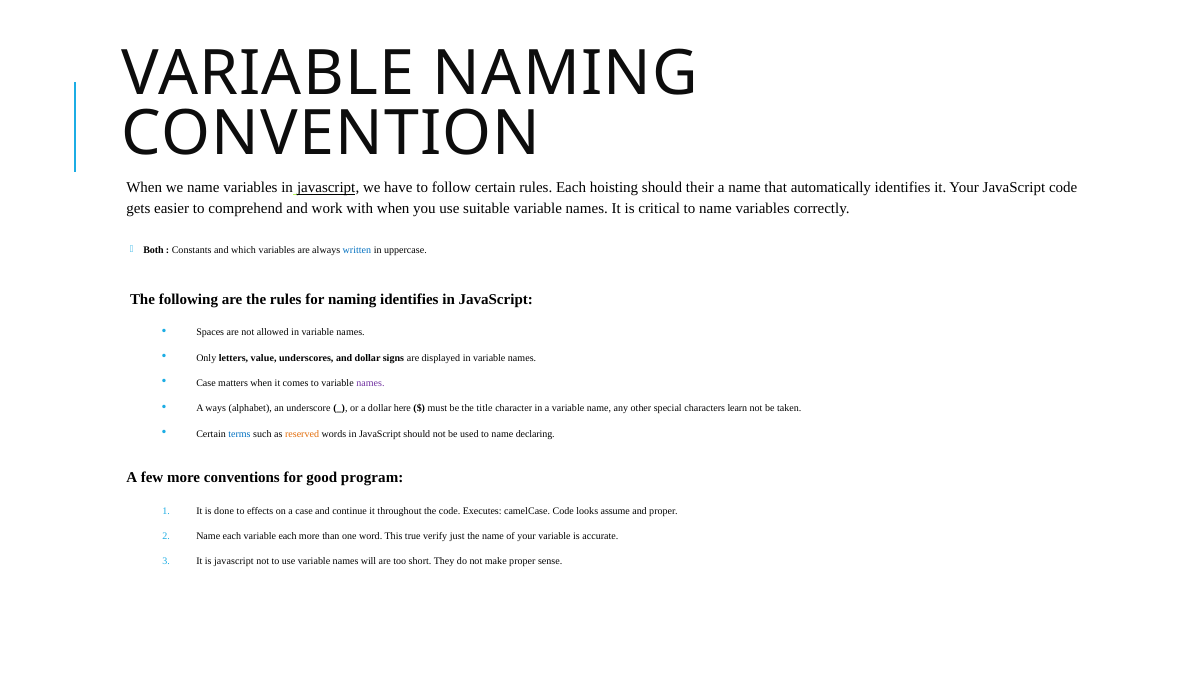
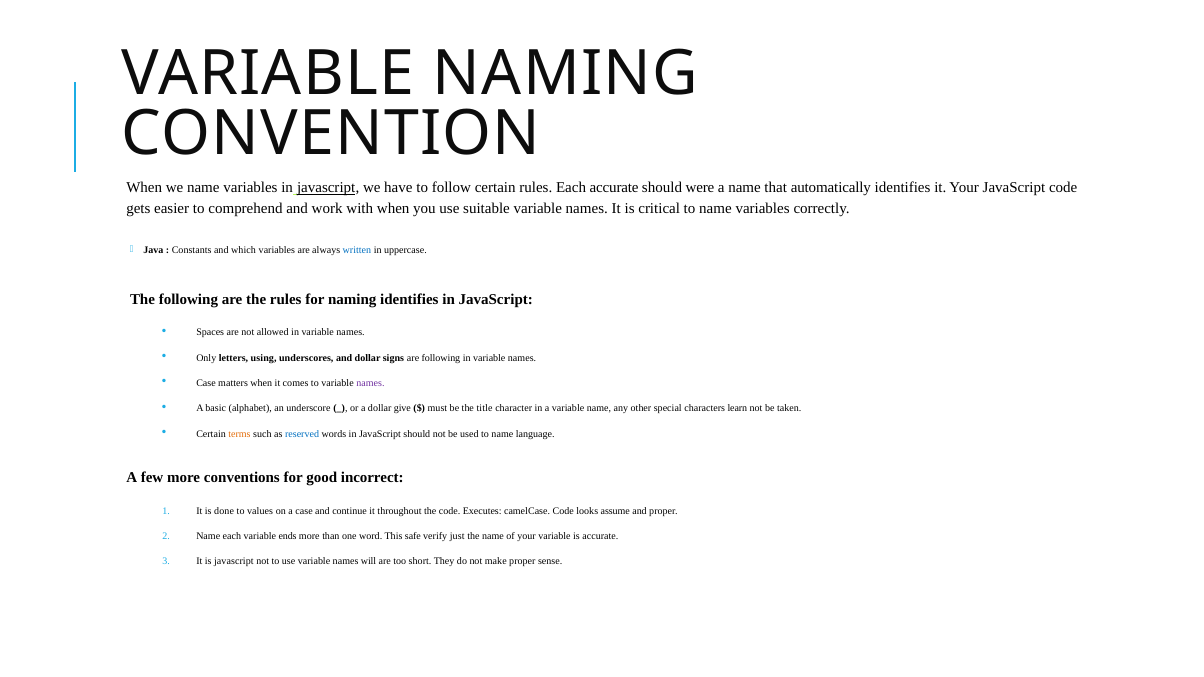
Each hoisting: hoisting -> accurate (614, 187)
their: their -> were (700, 187)
Both: Both -> Java (153, 251)
value: value -> using (264, 358)
are displayed: displayed -> following (441, 358)
ways: ways -> basic (216, 409)
here: here -> give (402, 409)
terms colour: blue -> orange (239, 434)
reserved colour: orange -> blue (302, 434)
declaring: declaring -> language (535, 434)
program: program -> incorrect (372, 478)
effects: effects -> values (260, 511)
variable each: each -> ends (288, 536)
true: true -> safe (413, 536)
